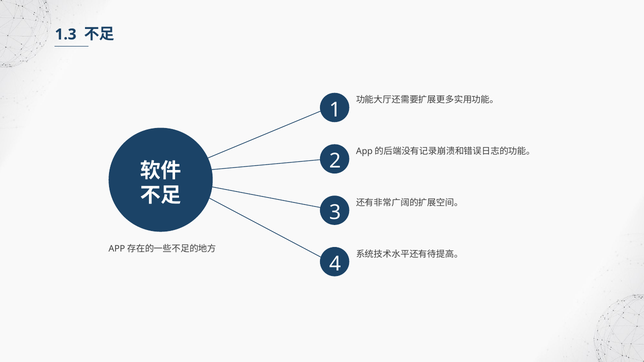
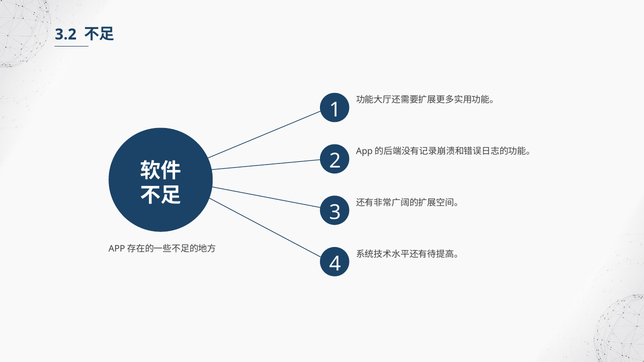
1.3: 1.3 -> 3.2 (66, 34)
